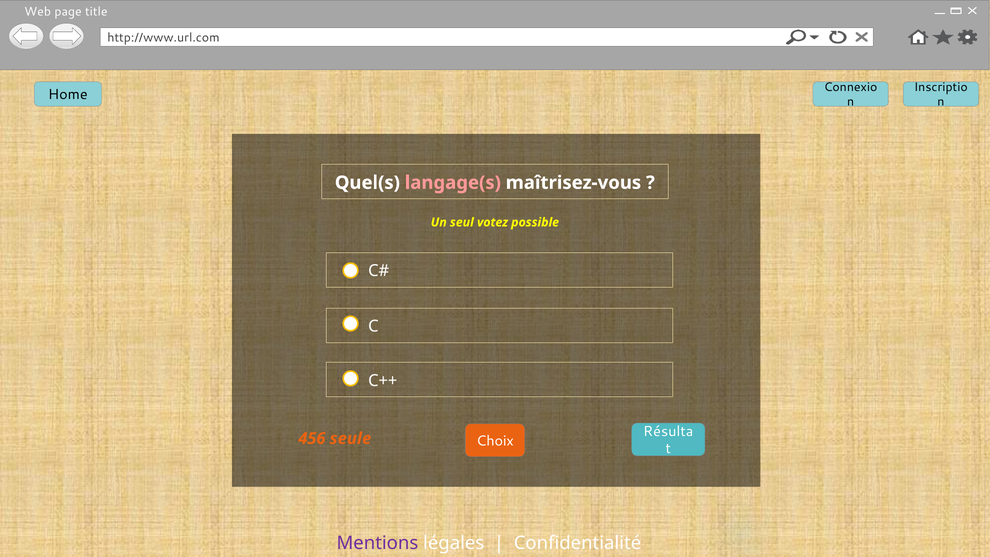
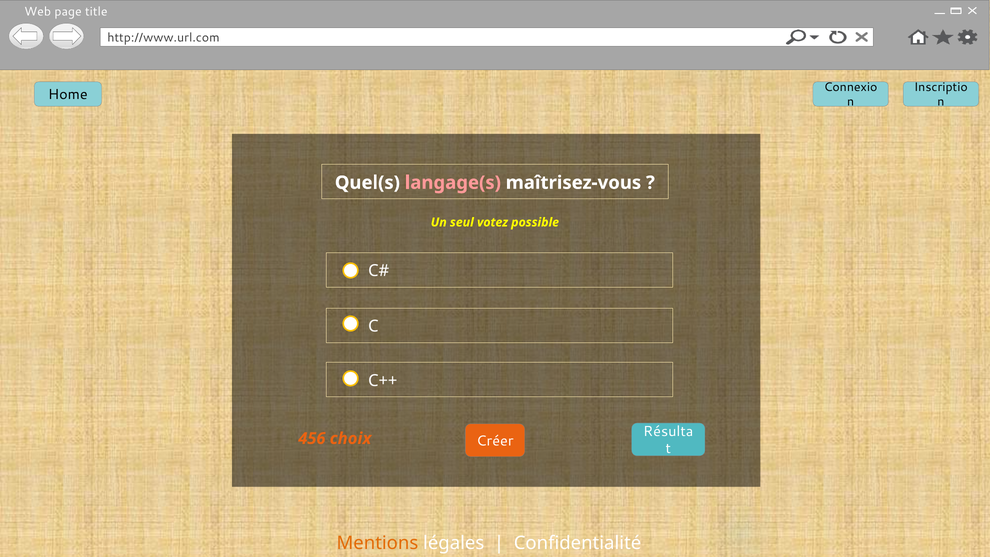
Choix: Choix -> Créer (495, 441)
seule: seule -> choix (350, 438)
Mentions colour: purple -> orange (377, 543)
